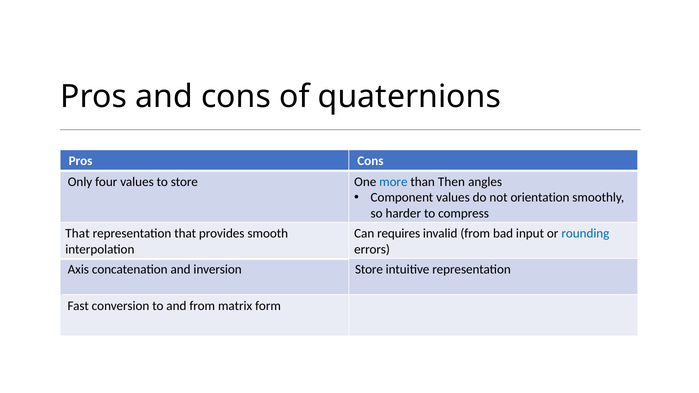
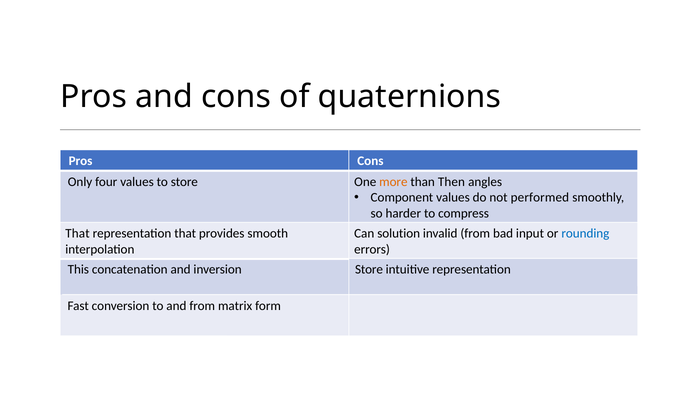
more colour: blue -> orange (393, 182)
orientation: orientation -> performed (540, 198)
requires: requires -> solution (399, 234)
Axis: Axis -> This (78, 270)
